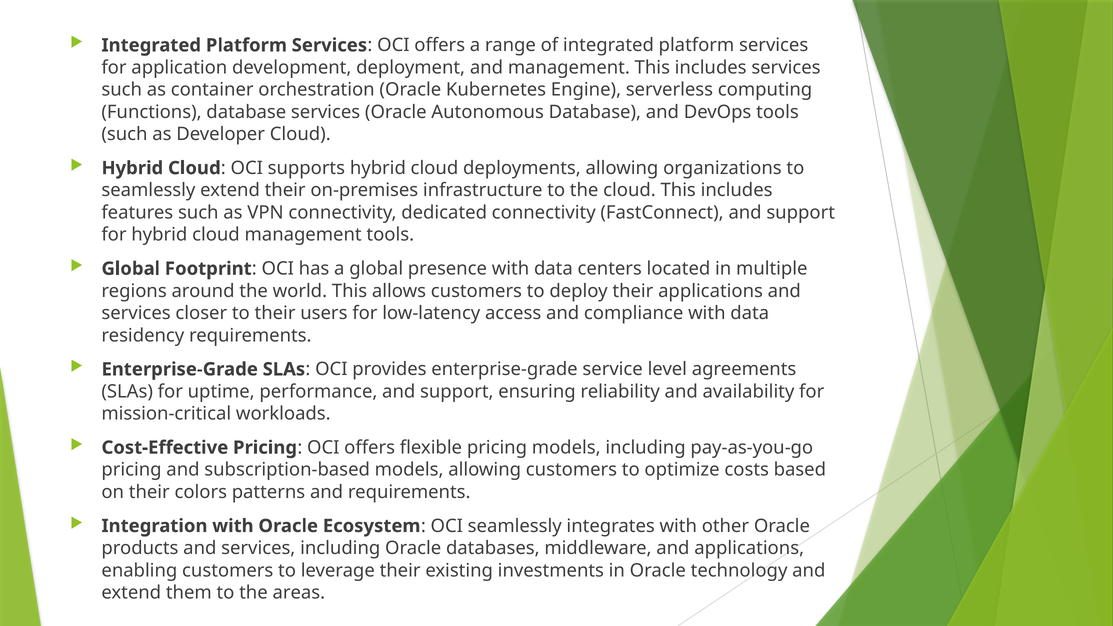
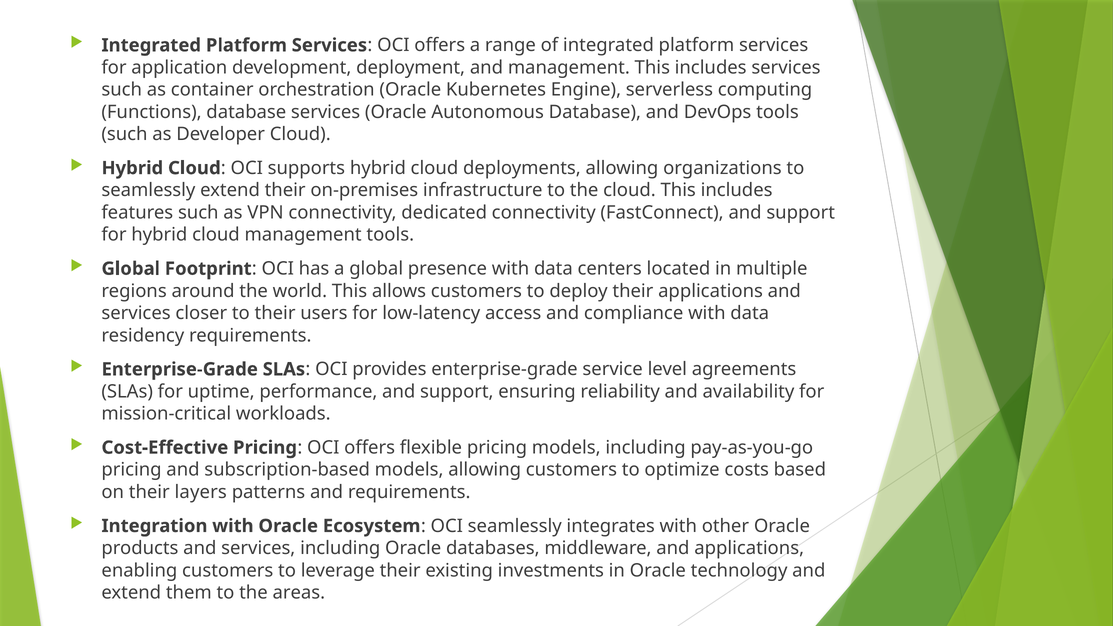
colors: colors -> layers (201, 492)
